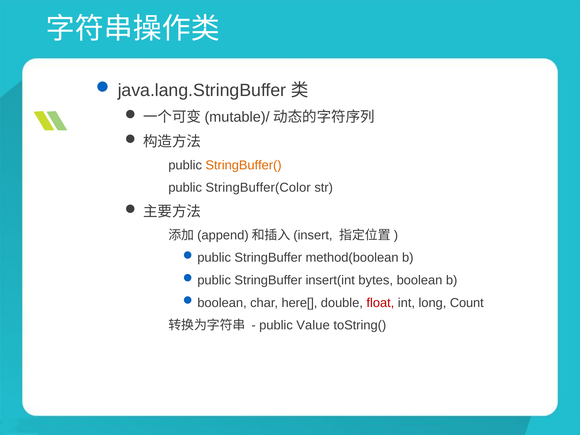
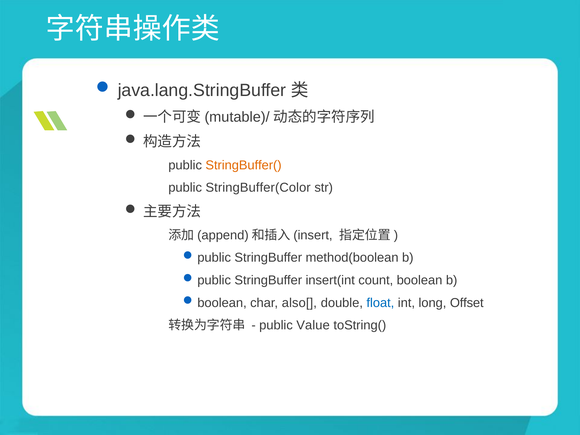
bytes: bytes -> count (376, 280)
here[: here[ -> also[ (299, 303)
float colour: red -> blue (380, 303)
Count: Count -> Offset (467, 303)
